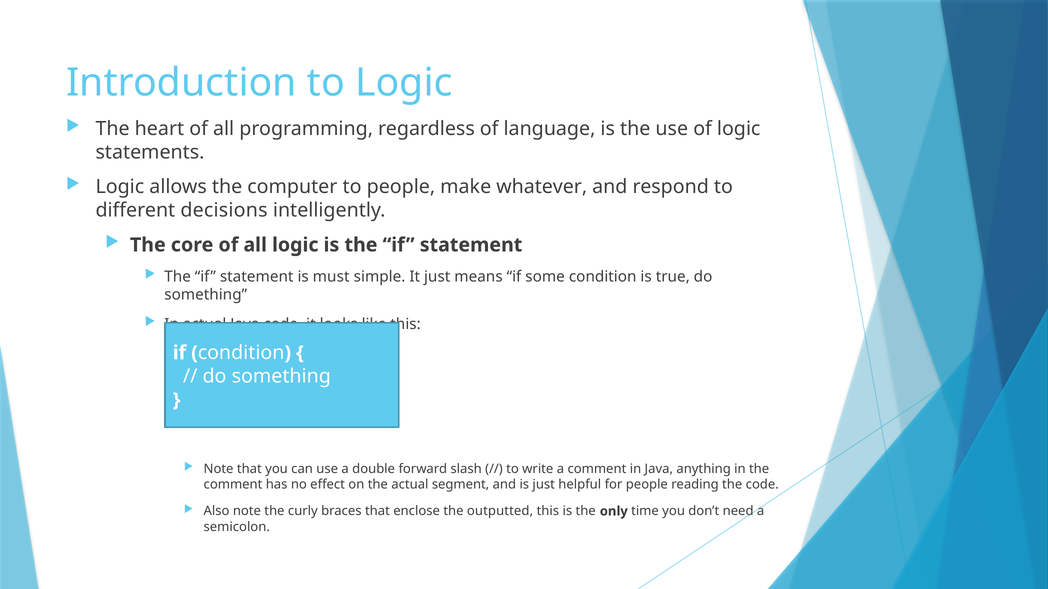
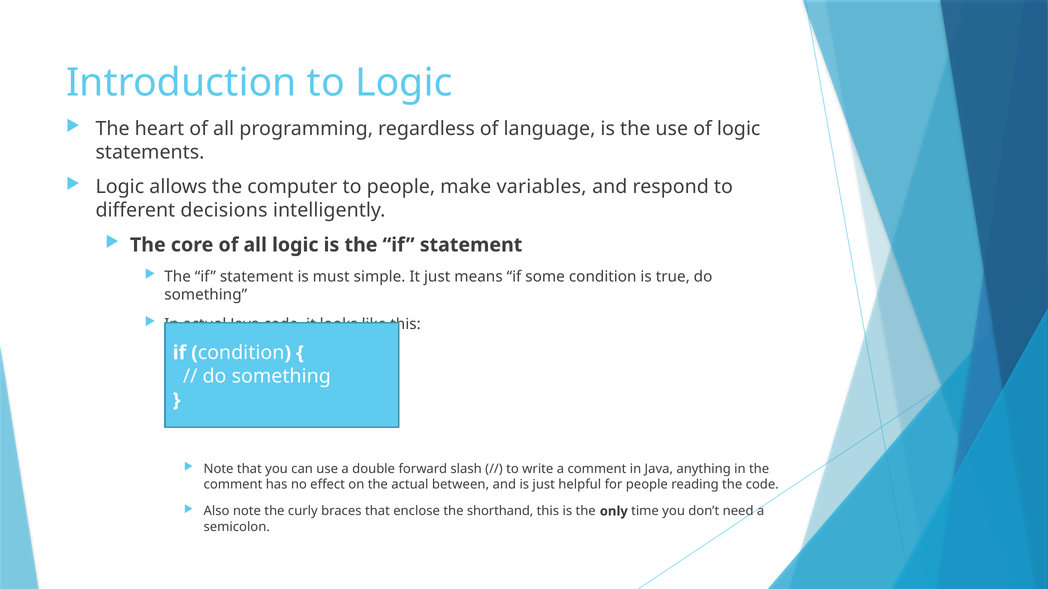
whatever: whatever -> variables (542, 187)
segment: segment -> between (461, 485)
outputted: outputted -> shorthand (500, 512)
